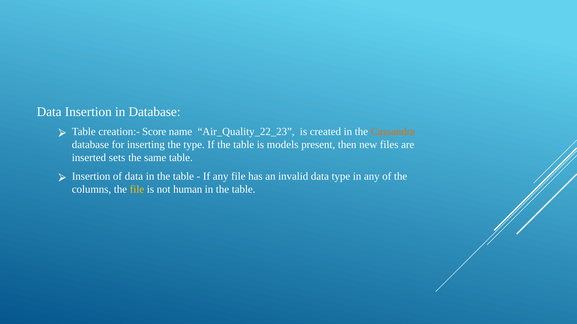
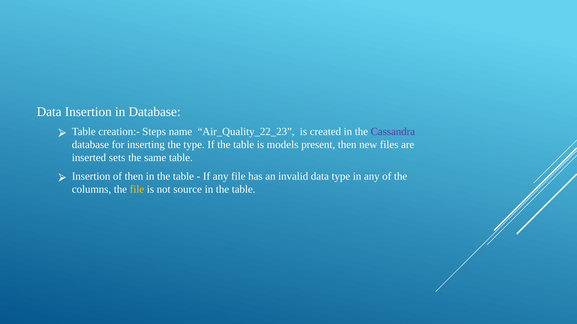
Score: Score -> Steps (154, 132)
Cassandra colour: orange -> purple (393, 132)
of data: data -> then (134, 177)
human: human -> source (188, 190)
